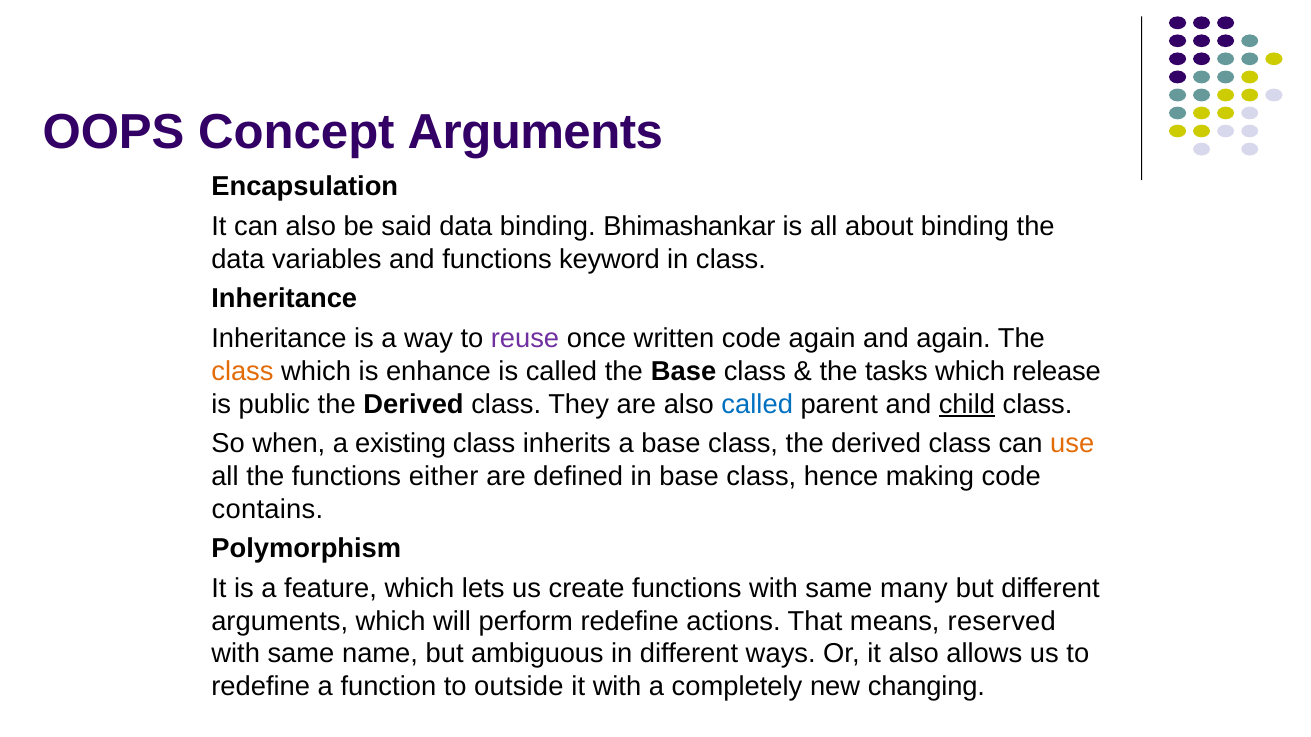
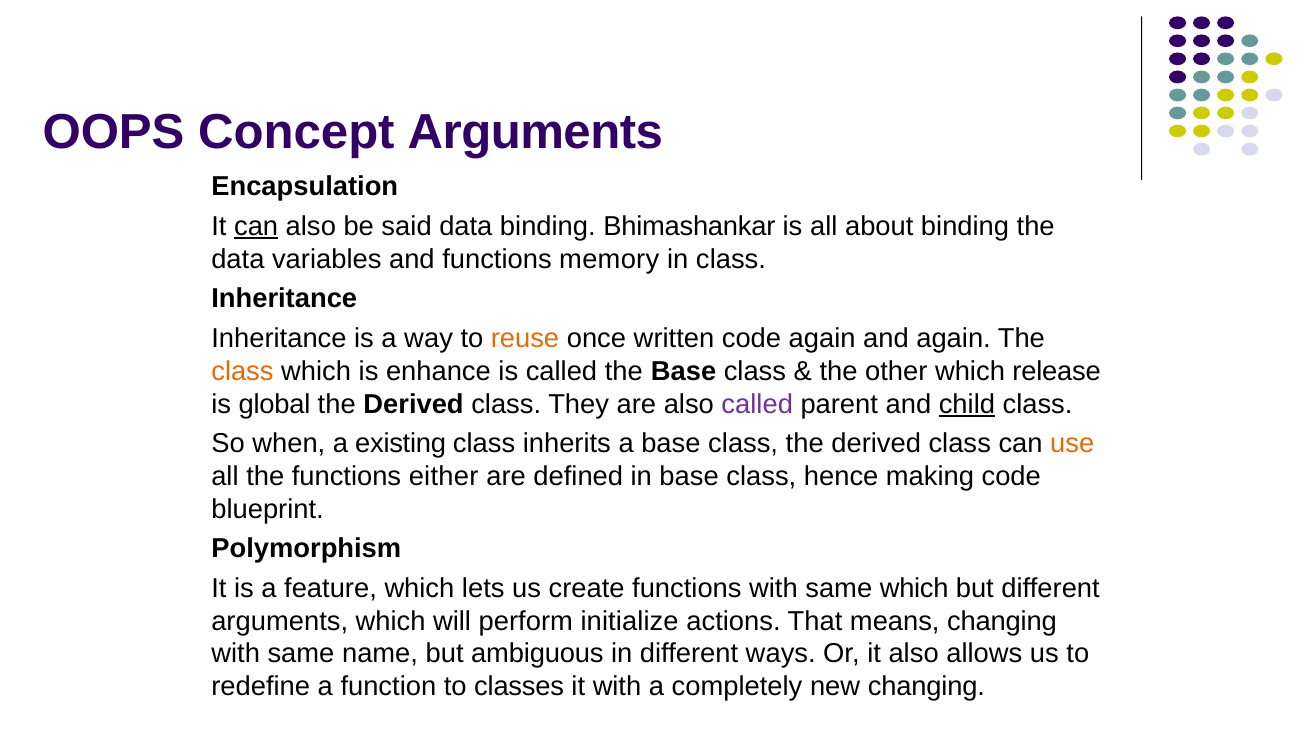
can underline: none -> present (256, 227)
keyword: keyword -> memory (609, 259)
reuse colour: purple -> orange (525, 339)
tasks: tasks -> other (896, 371)
public: public -> global (275, 404)
called colour: blue -> purple (757, 404)
contains: contains -> blueprint (268, 509)
same many: many -> which (914, 589)
perform redefine: redefine -> initialize (630, 621)
means reserved: reserved -> changing (1002, 621)
outside: outside -> classes (519, 687)
